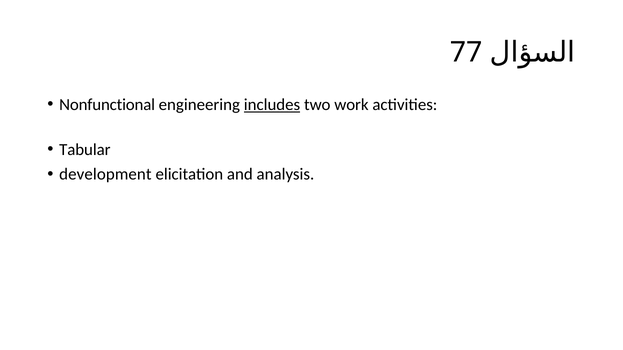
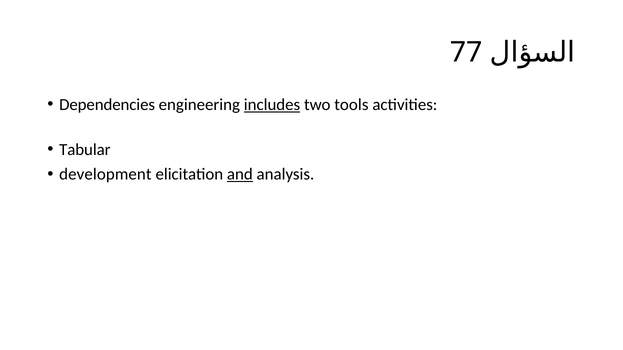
Nonfunctional: Nonfunctional -> Dependencies (107, 105)
work: work -> tools (351, 105)
and underline: none -> present (240, 174)
